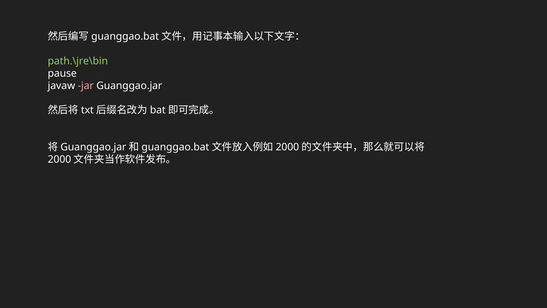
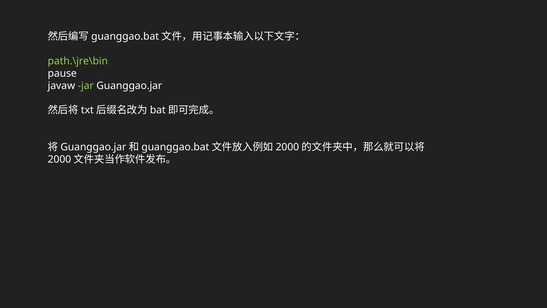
jar colour: pink -> light green (86, 86)
